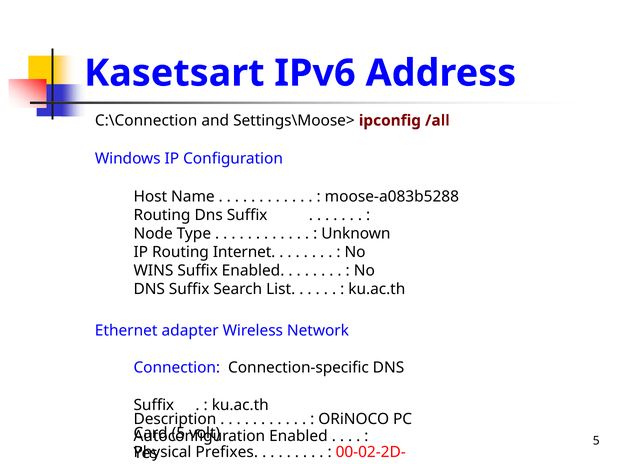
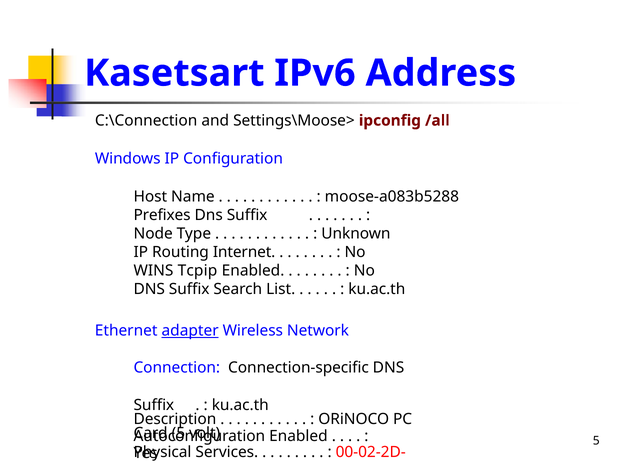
Routing: Routing -> Prefixes (162, 215)
WINS Suffix: Suffix -> Tcpip (197, 271)
adapter underline: none -> present (190, 331)
Prefixes: Prefixes -> Services (227, 452)
